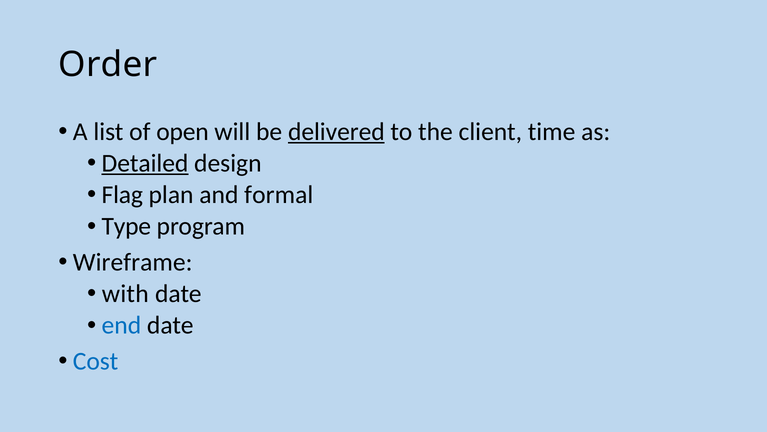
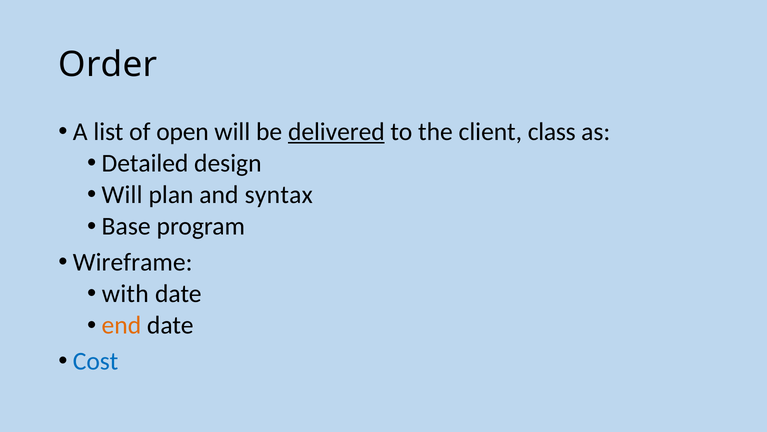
time: time -> class (552, 131)
Detailed underline: present -> none (145, 163)
Flag: Flag -> Will (122, 195)
formal: formal -> syntax (279, 195)
Type: Type -> Base (126, 226)
end colour: blue -> orange (121, 325)
